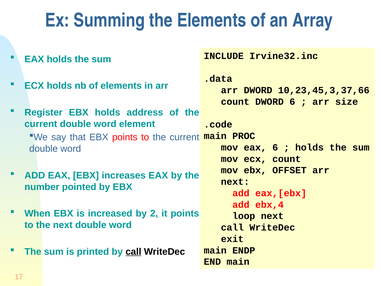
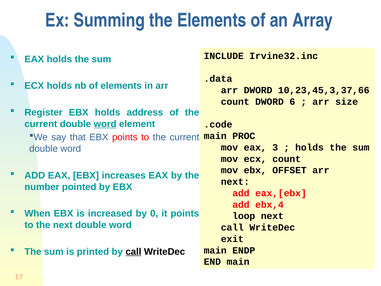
word underline: none -> present (105, 124)
eax 6: 6 -> 3 (275, 147)
2: 2 -> 0 (154, 213)
